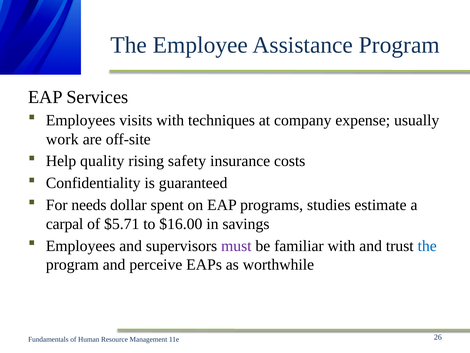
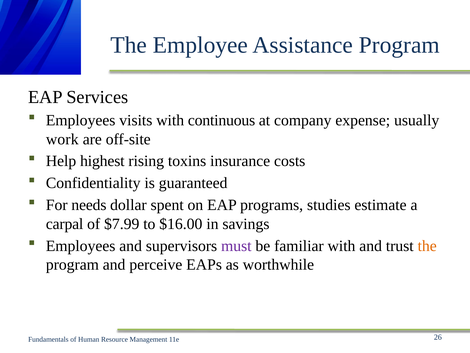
techniques: techniques -> continuous (222, 120)
quality: quality -> highest (102, 161)
safety: safety -> toxins (187, 161)
$5.71: $5.71 -> $7.99 (122, 224)
the colour: blue -> orange (427, 245)
